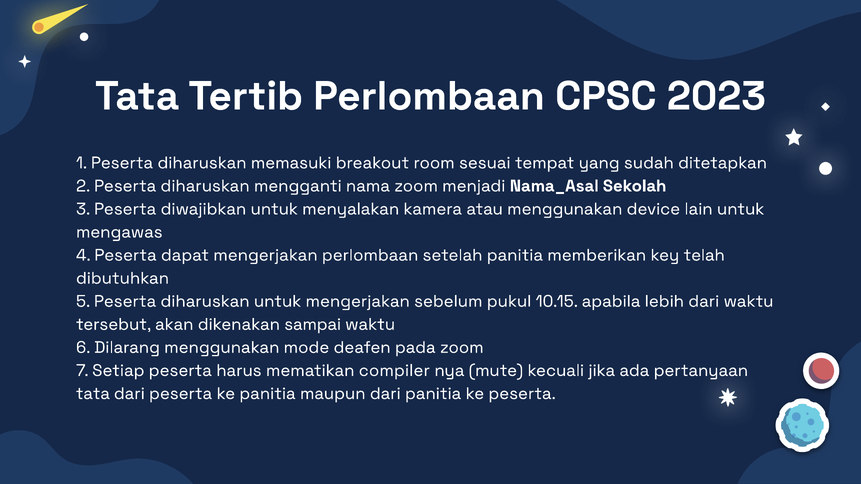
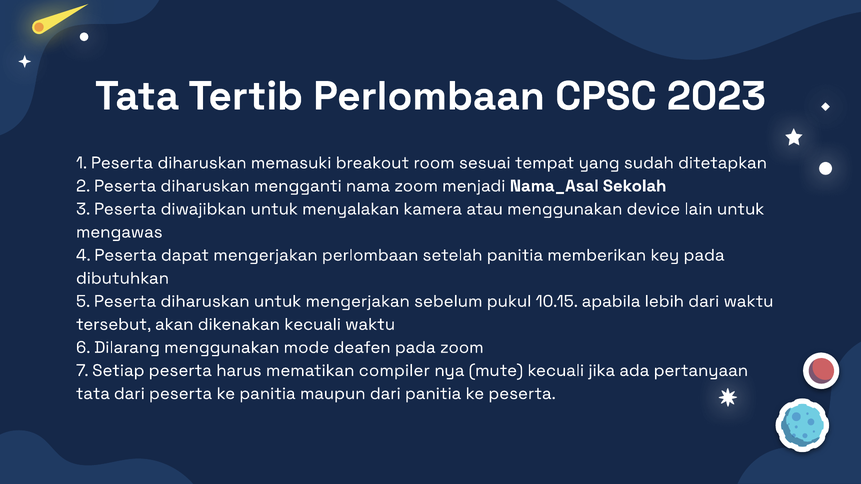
key telah: telah -> pada (704, 255)
dikenakan sampai: sampai -> kecuali (313, 325)
